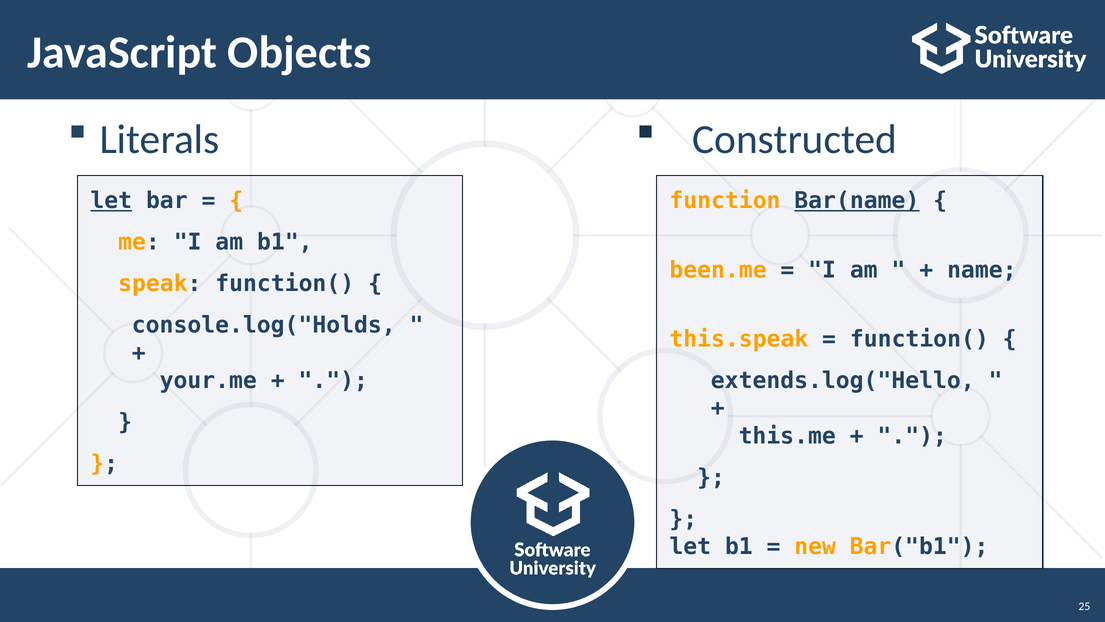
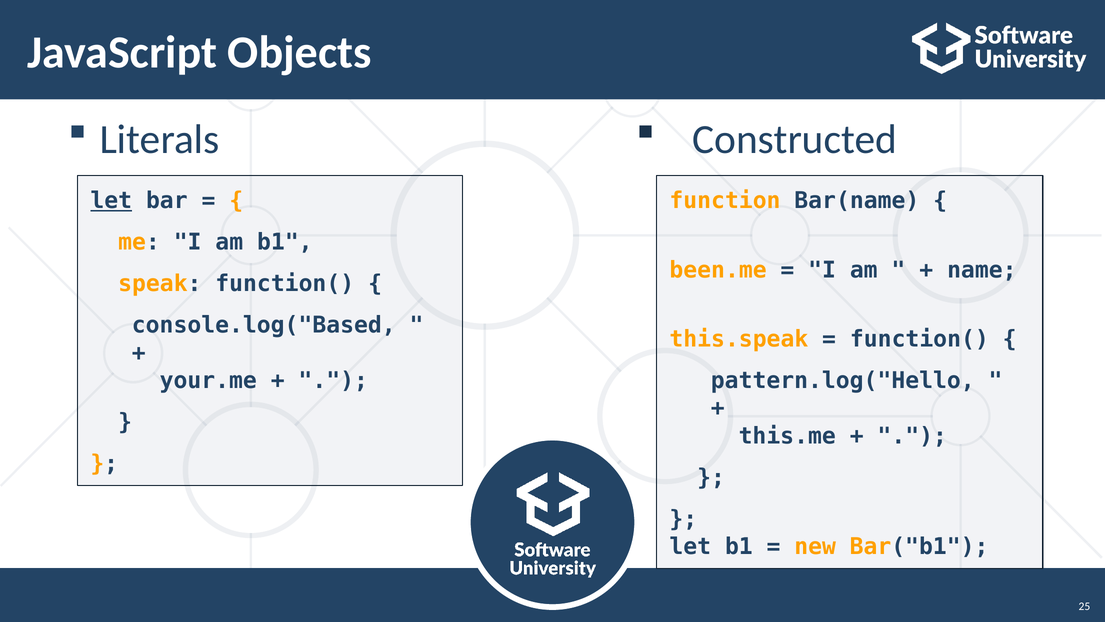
Bar(name underline: present -> none (857, 201)
console.log("Holds: console.log("Holds -> console.log("Based (264, 325)
extends.log("Hello: extends.log("Hello -> pattern.log("Hello (843, 380)
